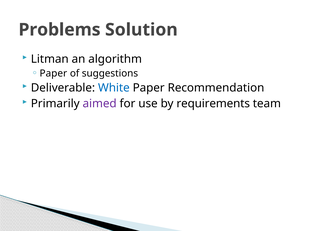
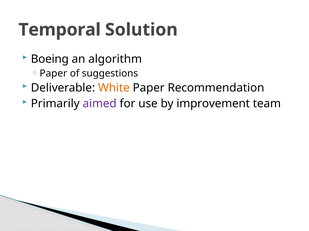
Problems: Problems -> Temporal (60, 30)
Litman: Litman -> Boeing (50, 59)
White colour: blue -> orange (114, 88)
requirements: requirements -> improvement (213, 104)
